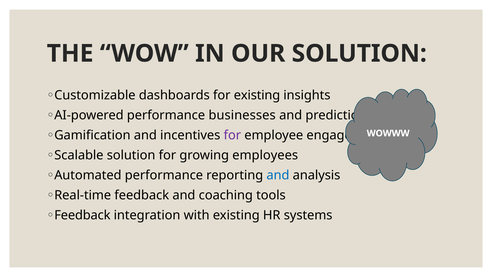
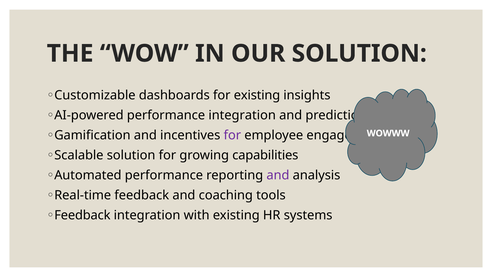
performance businesses: businesses -> integration (242, 115)
employees: employees -> capabilities (265, 155)
and colour: blue -> purple (278, 175)
